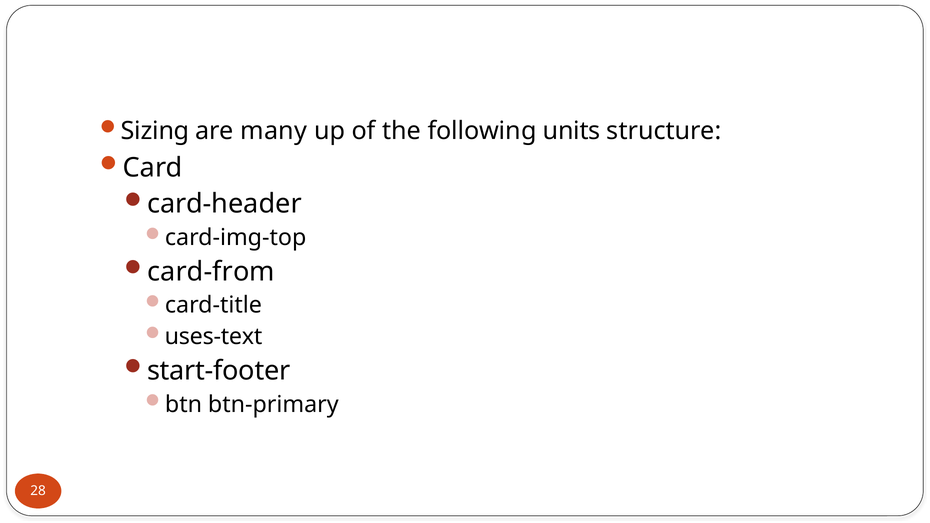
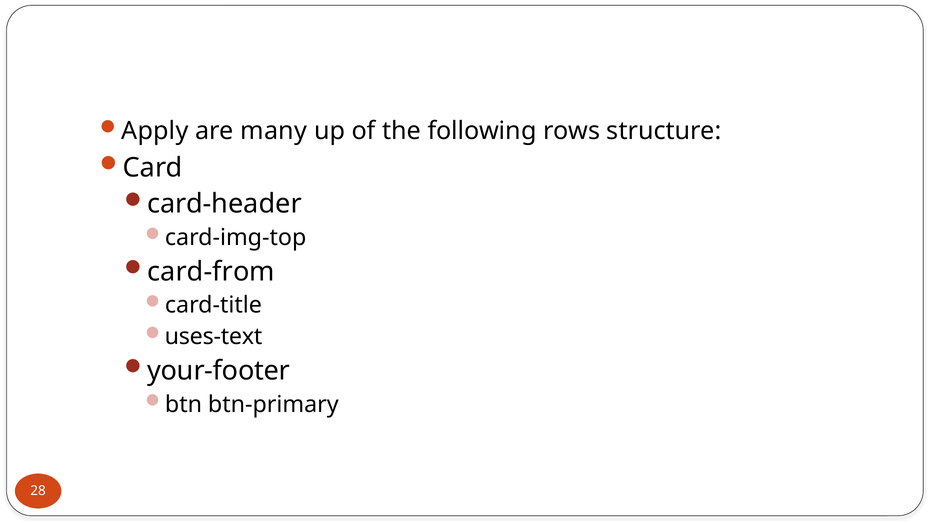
Sizing: Sizing -> Apply (155, 131)
units: units -> rows (572, 131)
start-footer: start-footer -> your-footer (219, 371)
